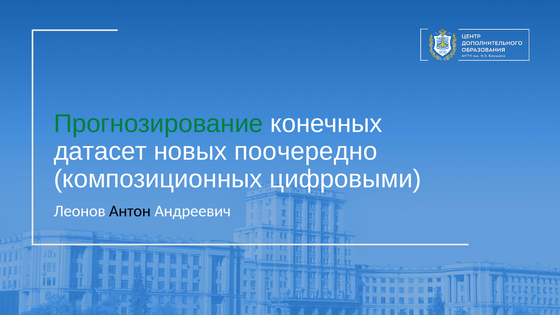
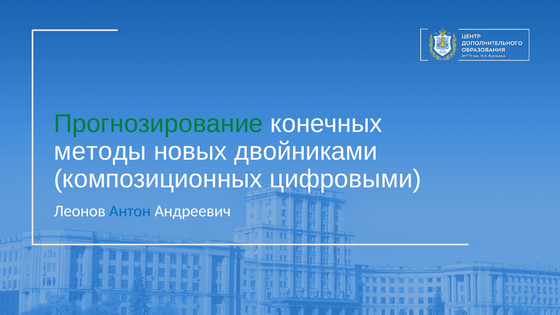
датасет: датасет -> методы (100, 151)
поочередно: поочередно -> двойниками (306, 151)
Антон colour: black -> blue (130, 211)
